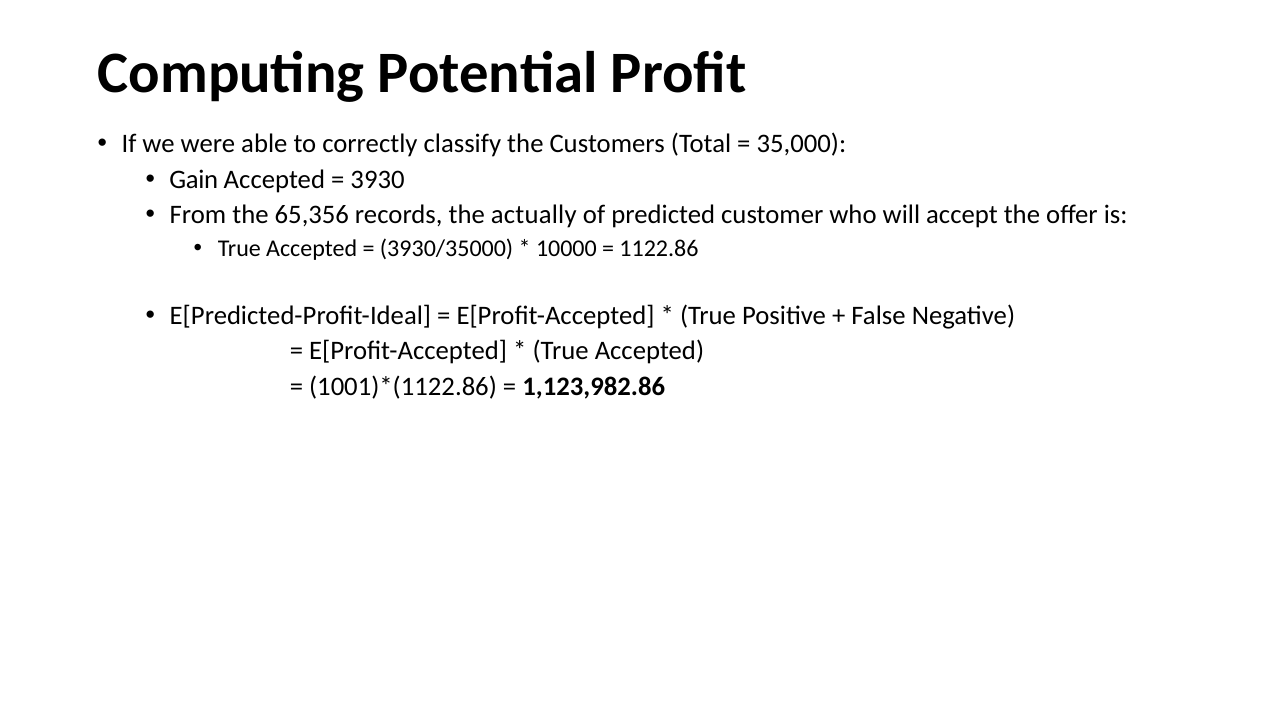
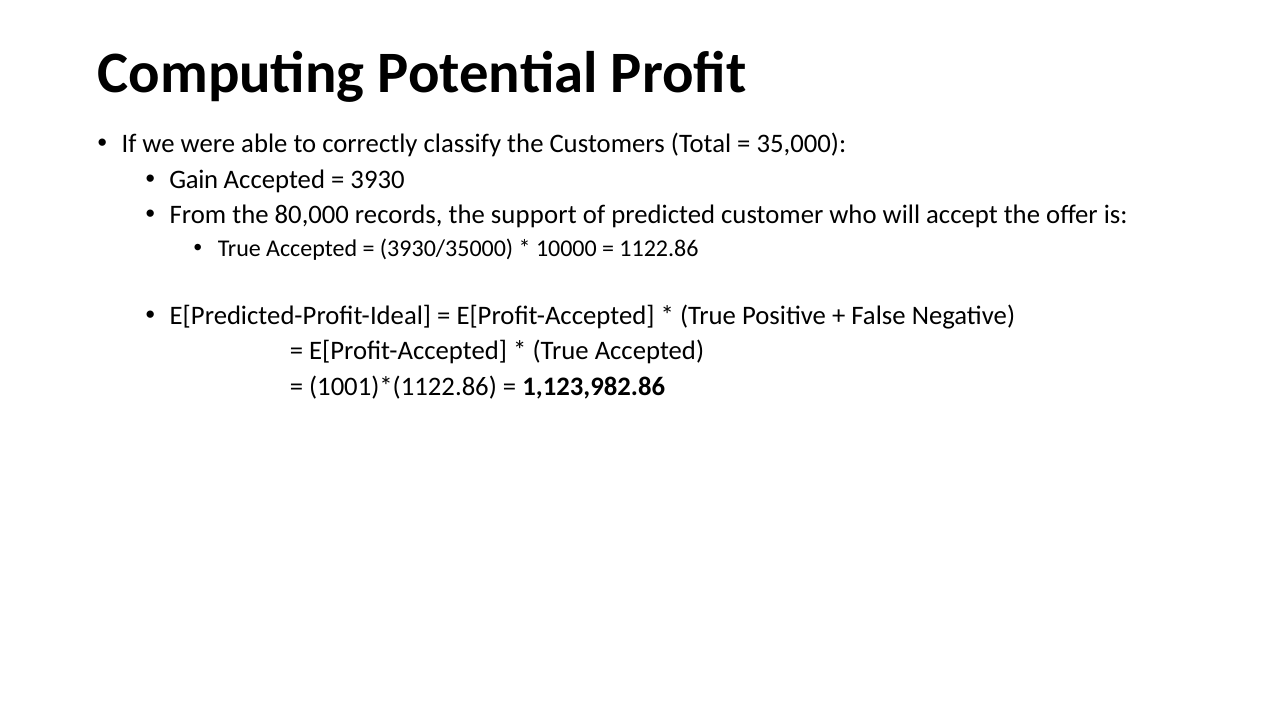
65,356: 65,356 -> 80,000 (312, 215)
actually: actually -> support (534, 215)
